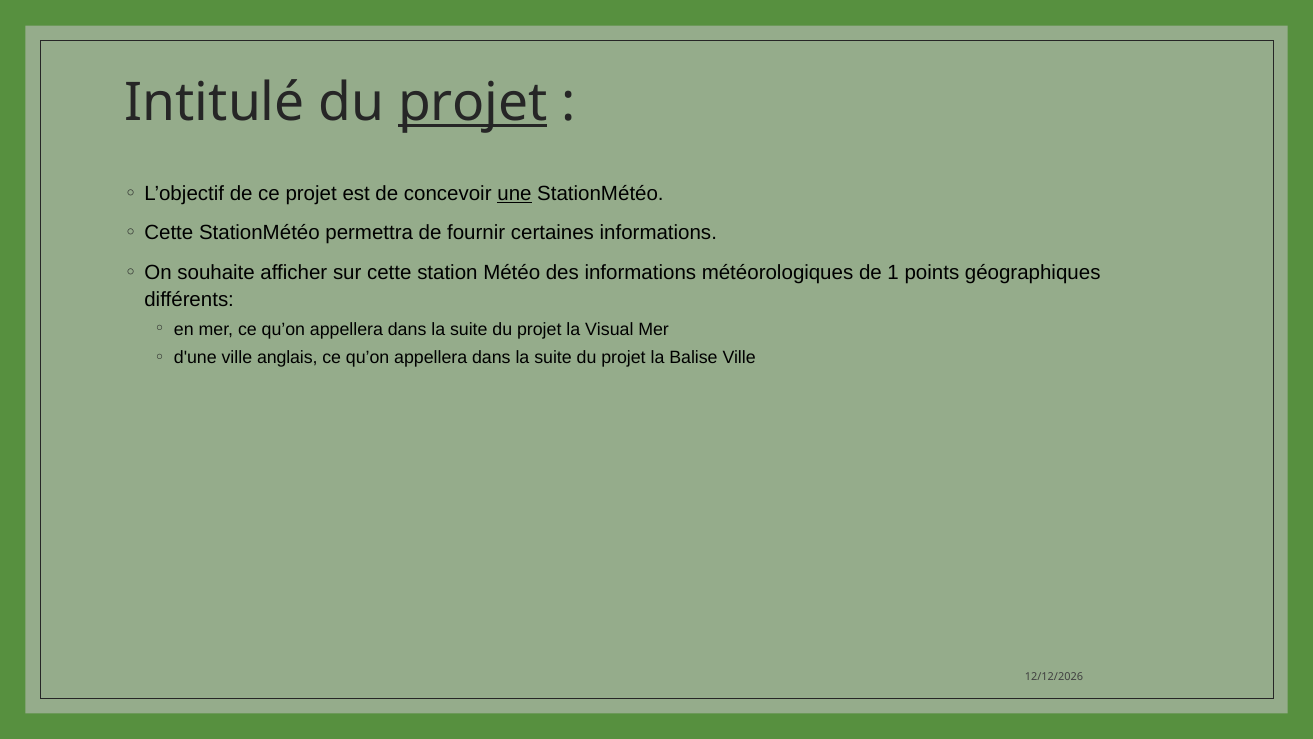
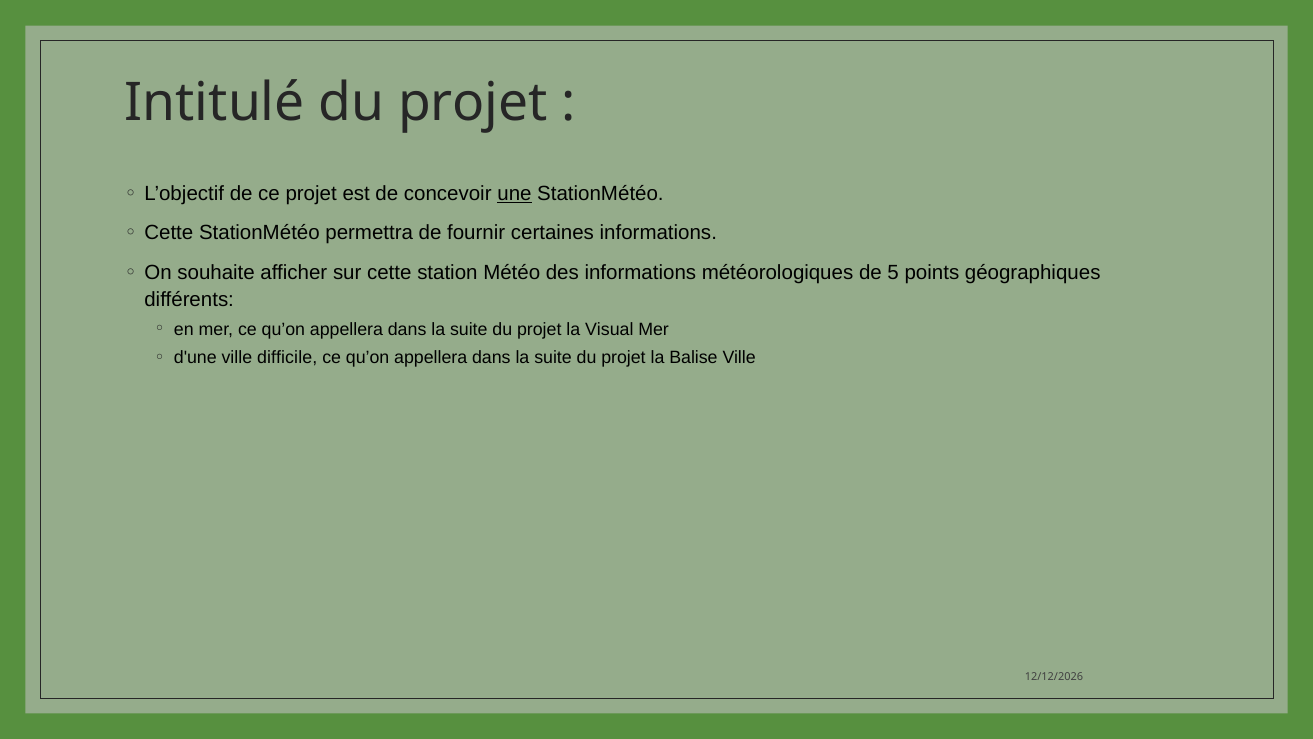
projet underline: present -> none (473, 103)
1: 1 -> 5 (893, 272)
anglais: anglais -> difficile (287, 357)
